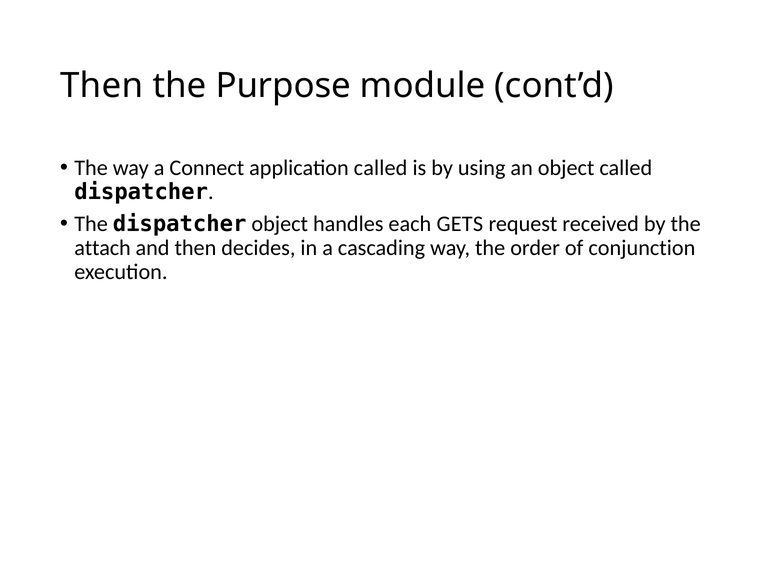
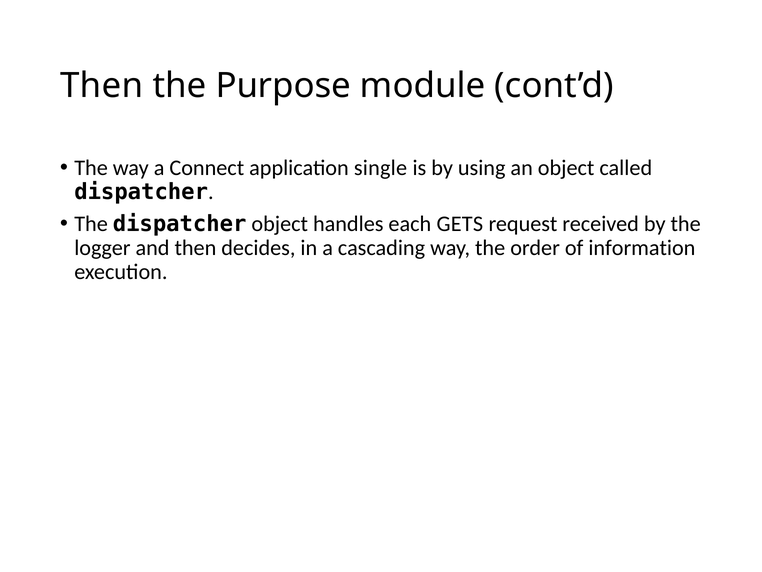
application called: called -> single (381, 168)
attach: attach -> logger (102, 248)
conjunction: conjunction -> information (642, 248)
